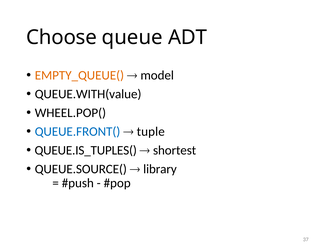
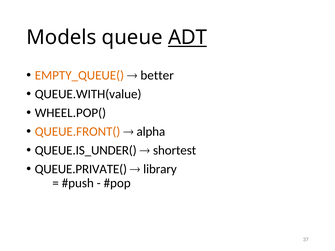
Choose: Choose -> Models (61, 38)
ADT underline: none -> present (188, 38)
model: model -> better (157, 76)
QUEUE.FRONT( colour: blue -> orange (78, 132)
tuple: tuple -> alpha (151, 132)
QUEUE.IS_TUPLES(: QUEUE.IS_TUPLES( -> QUEUE.IS_UNDER( (86, 150)
QUEUE.SOURCE(: QUEUE.SOURCE( -> QUEUE.PRIVATE( (81, 169)
